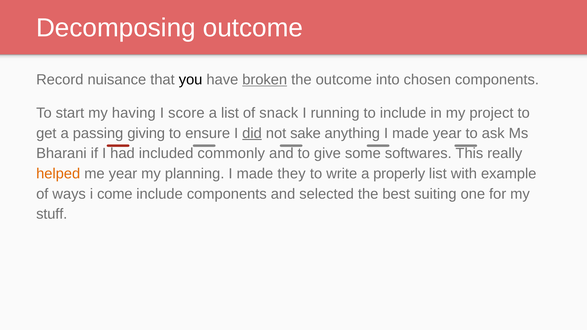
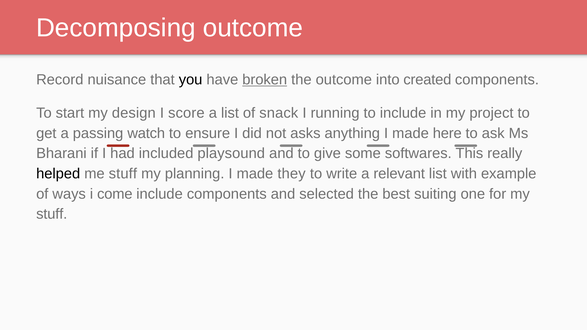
chosen: chosen -> created (427, 80)
having: having -> design (134, 113)
giving: giving -> watch (146, 133)
did underline: present -> none (252, 133)
sake: sake -> asks (305, 133)
made year: year -> here (447, 133)
commonly: commonly -> playsound (231, 154)
helped colour: orange -> black (58, 174)
me year: year -> stuff (123, 174)
properly: properly -> relevant (399, 174)
